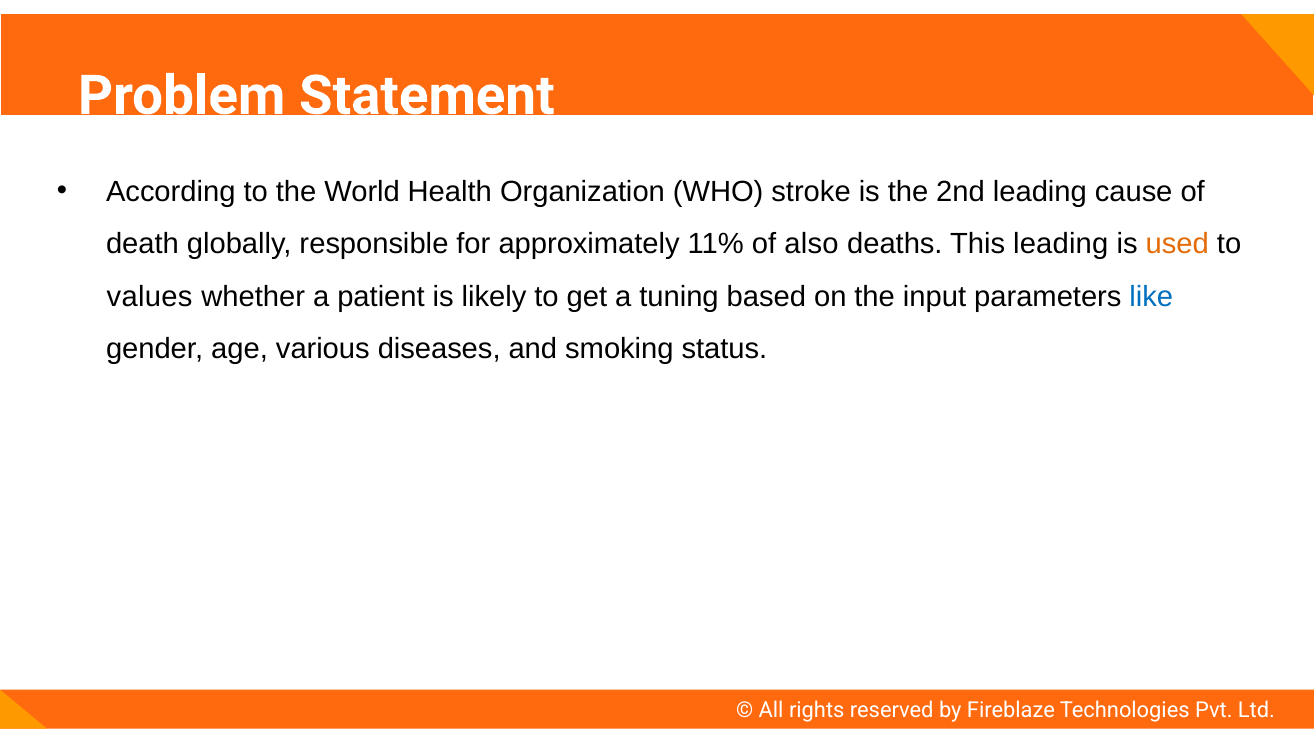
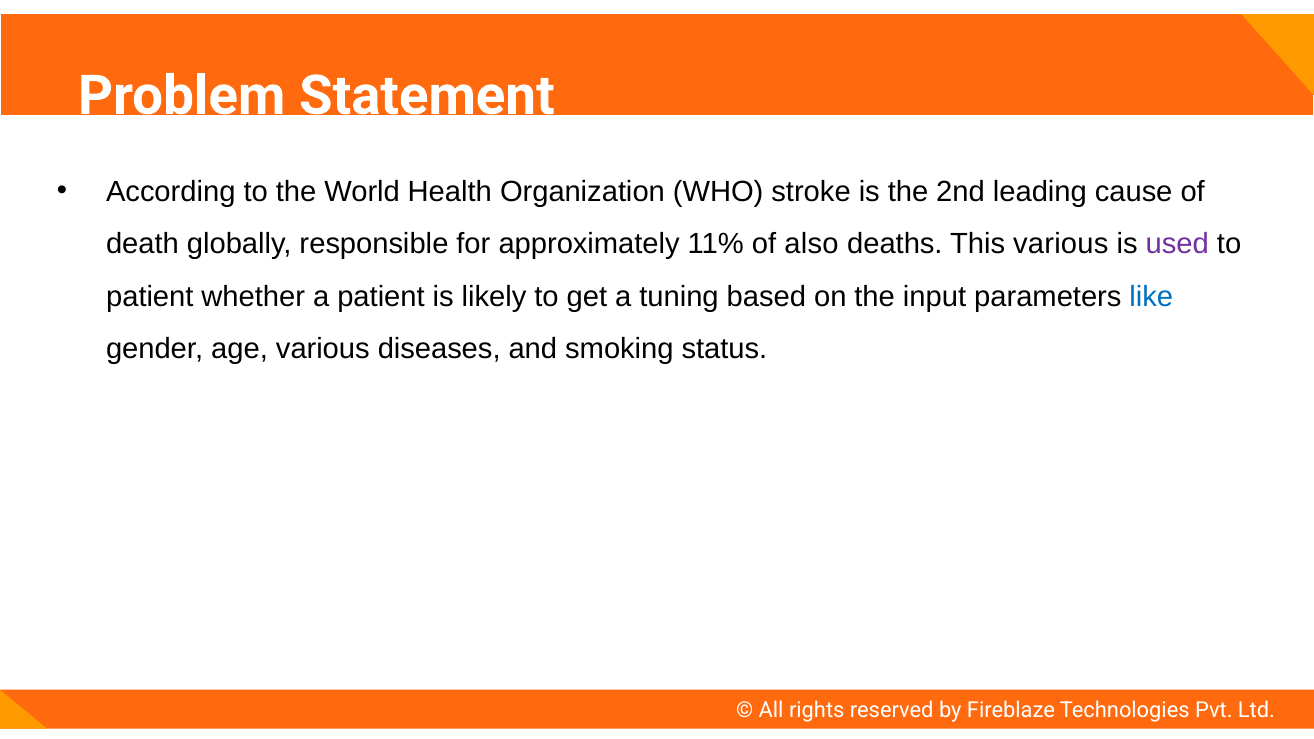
This leading: leading -> various (1061, 244)
used colour: orange -> purple (1177, 244)
values: values -> patient (150, 297)
